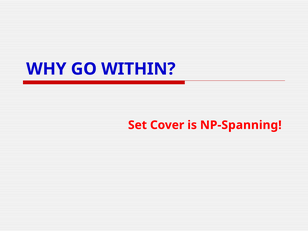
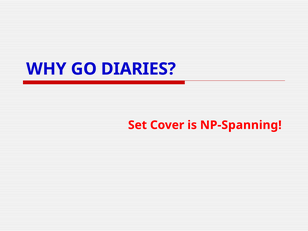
WITHIN: WITHIN -> DIARIES (138, 69)
